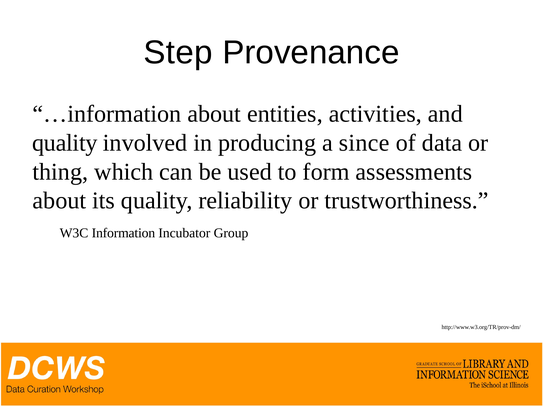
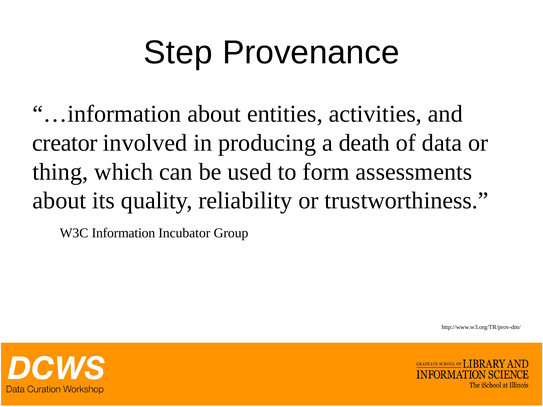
quality: quality -> creator (65, 143)
since: since -> death (364, 143)
